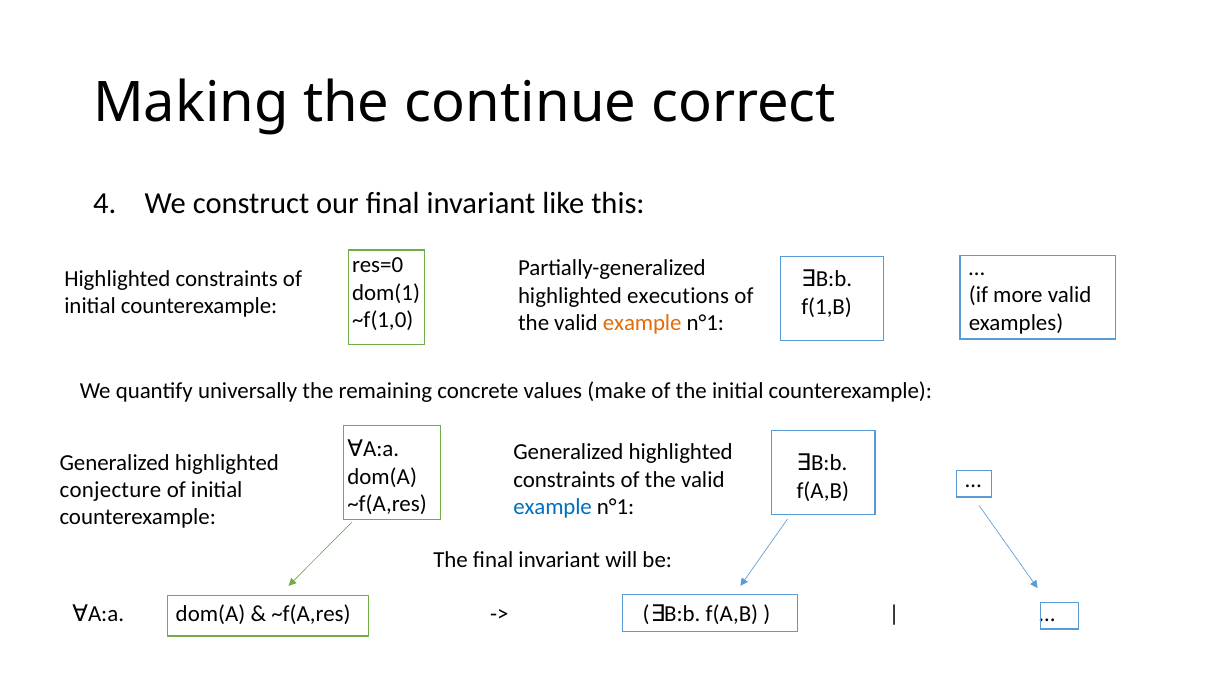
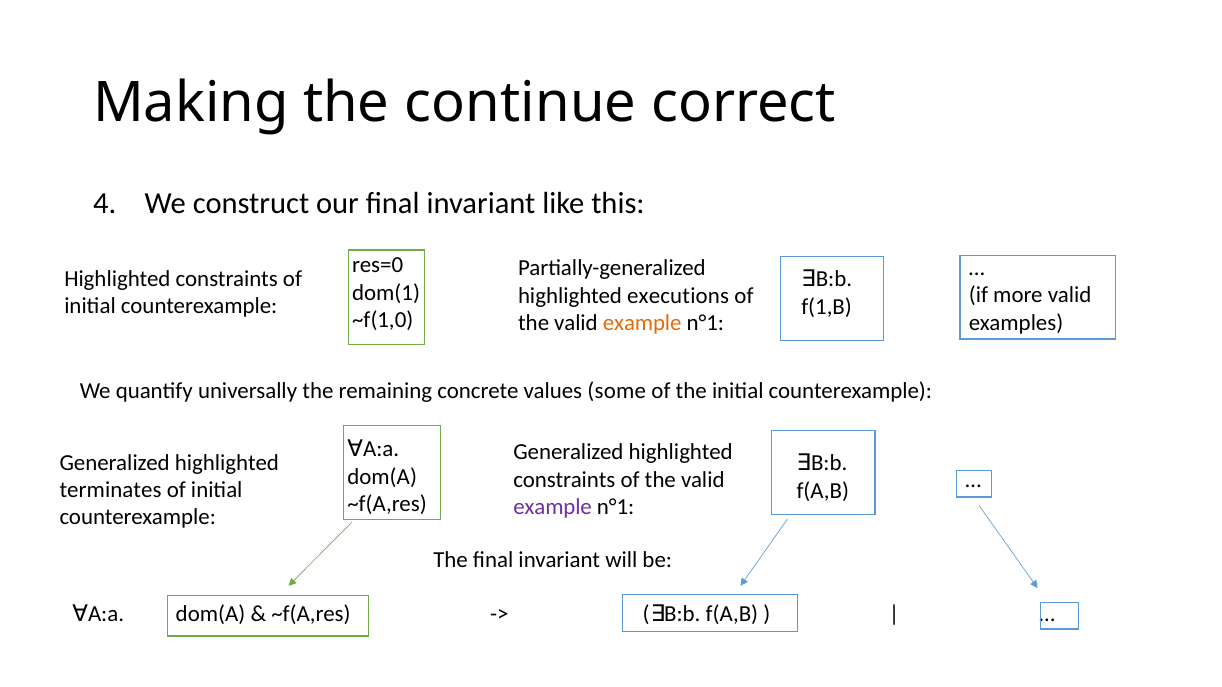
make: make -> some (617, 391)
conjecture: conjecture -> terminates (111, 490)
example colour: blue -> purple (553, 507)
